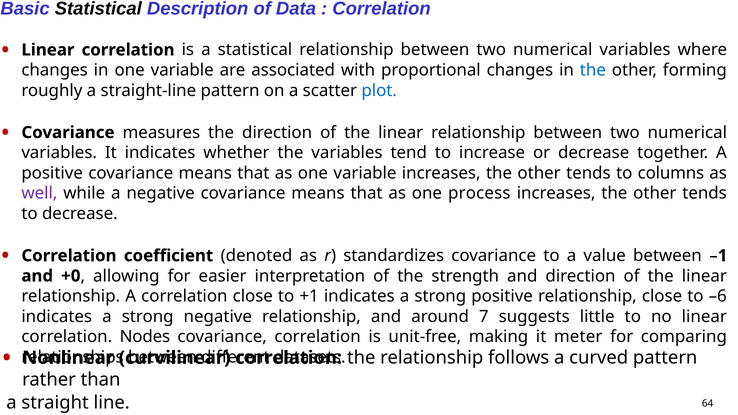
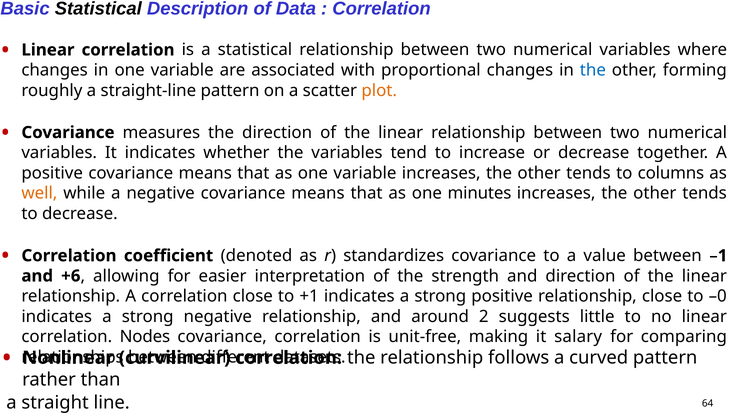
plot colour: blue -> orange (379, 90)
well colour: purple -> orange (39, 193)
process: process -> minutes (479, 193)
+0: +0 -> +6 (71, 276)
–6: –6 -> –0 (718, 296)
7: 7 -> 2 (484, 317)
meter: meter -> salary (578, 337)
